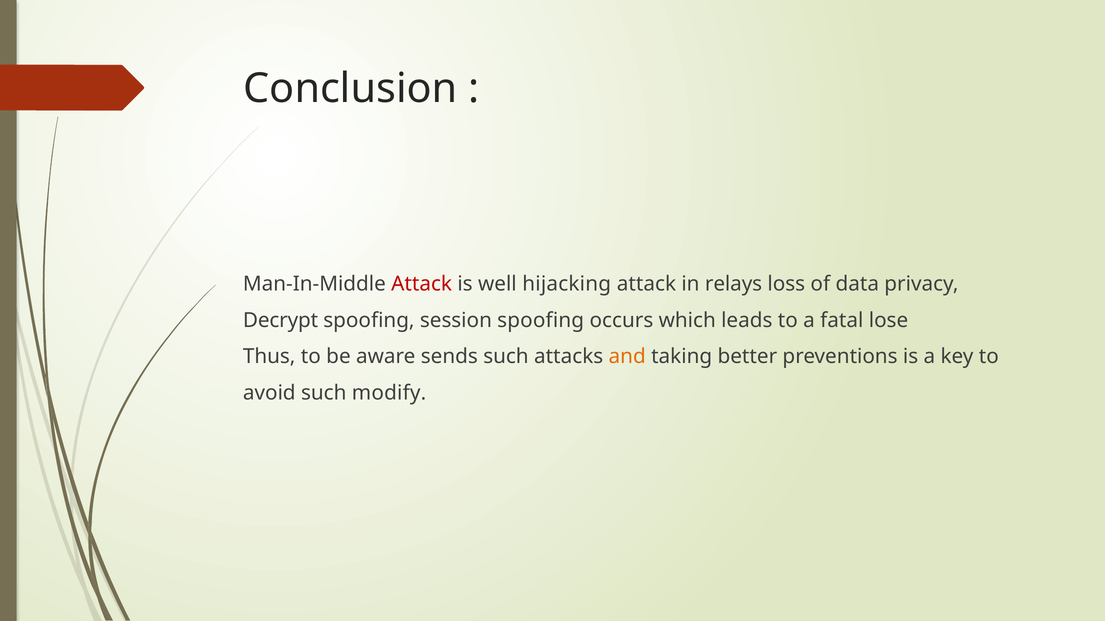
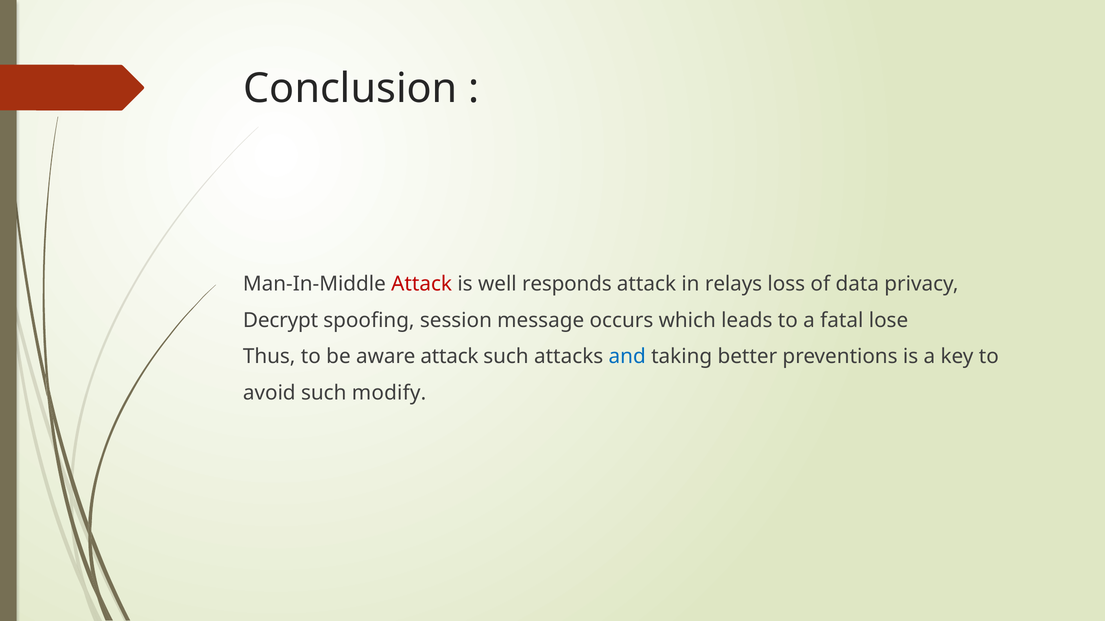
hijacking: hijacking -> responds (567, 284)
session spoofing: spoofing -> message (541, 321)
aware sends: sends -> attack (449, 357)
and colour: orange -> blue (627, 357)
